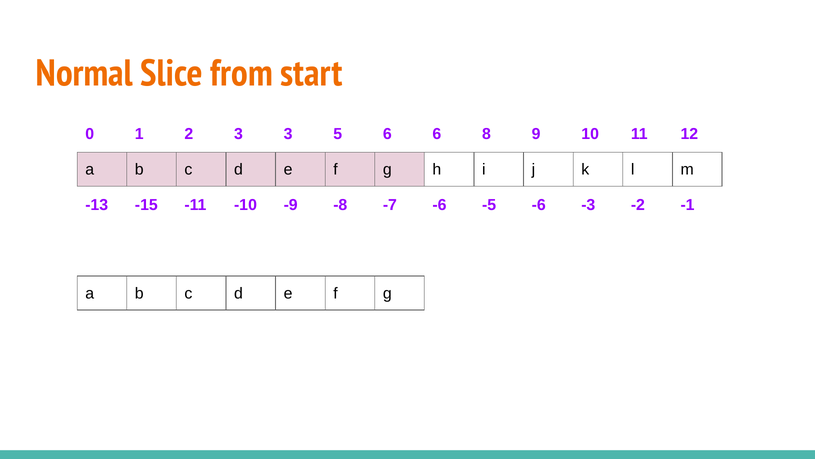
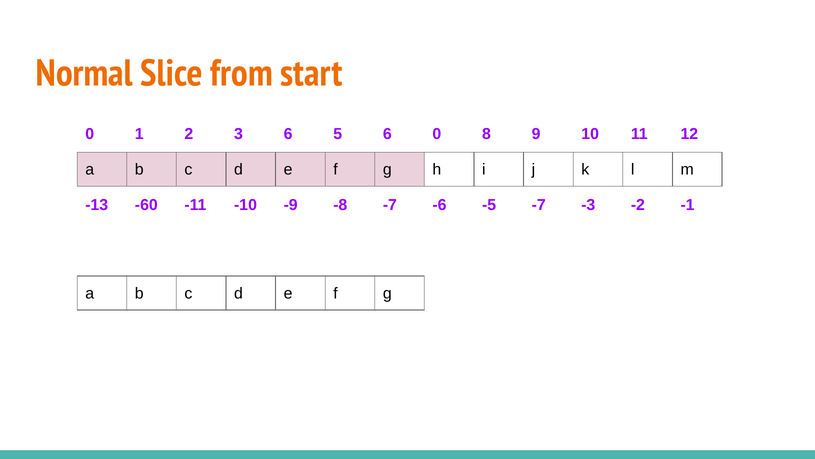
3 3: 3 -> 6 (288, 134)
6 6: 6 -> 0 (437, 134)
-15: -15 -> -60 (146, 205)
-5 -6: -6 -> -7 (539, 205)
